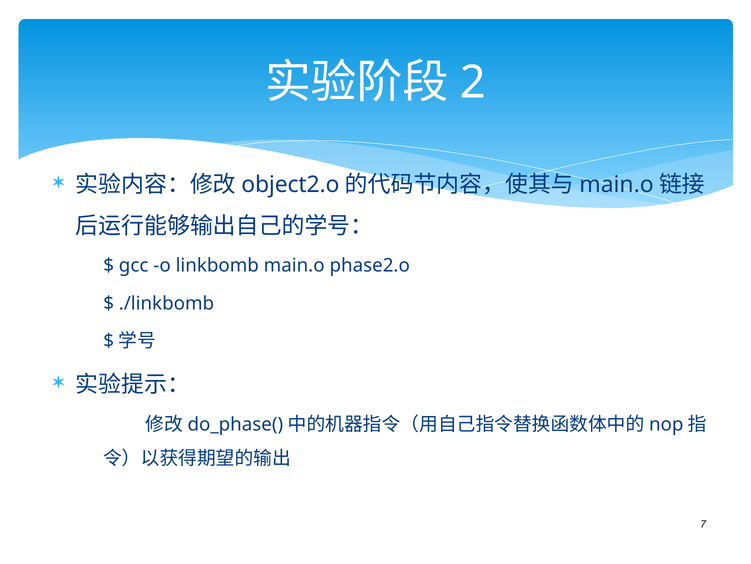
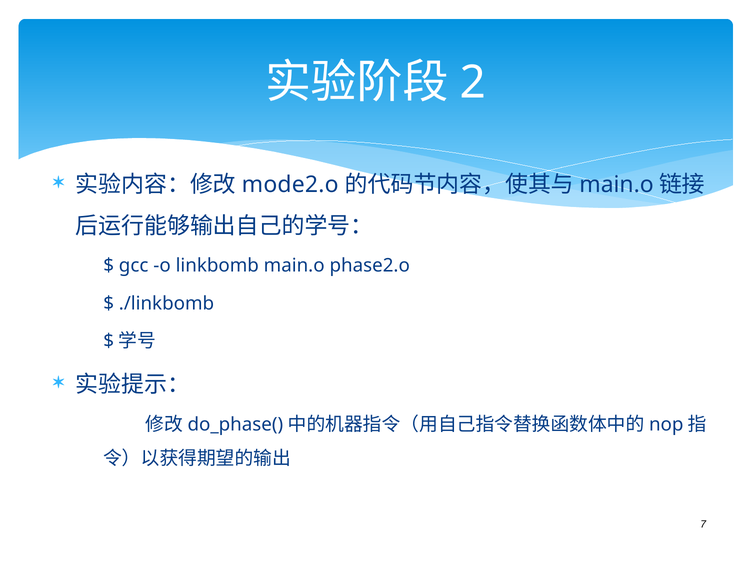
object2.o: object2.o -> mode2.o (290, 184)
